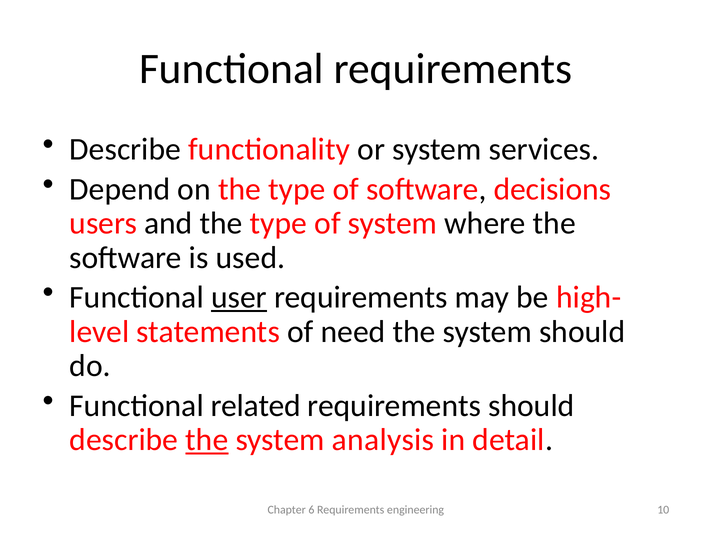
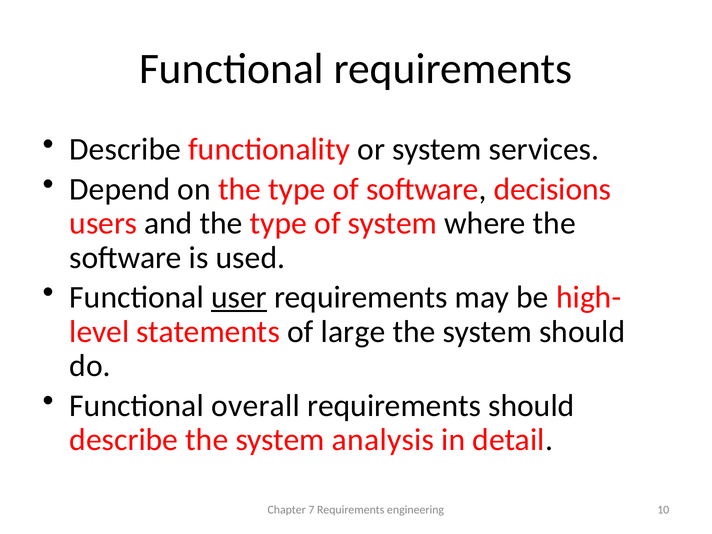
need: need -> large (353, 332)
related: related -> overall (256, 406)
the underline: present -> none (207, 440)
6: 6 -> 7 (311, 510)
